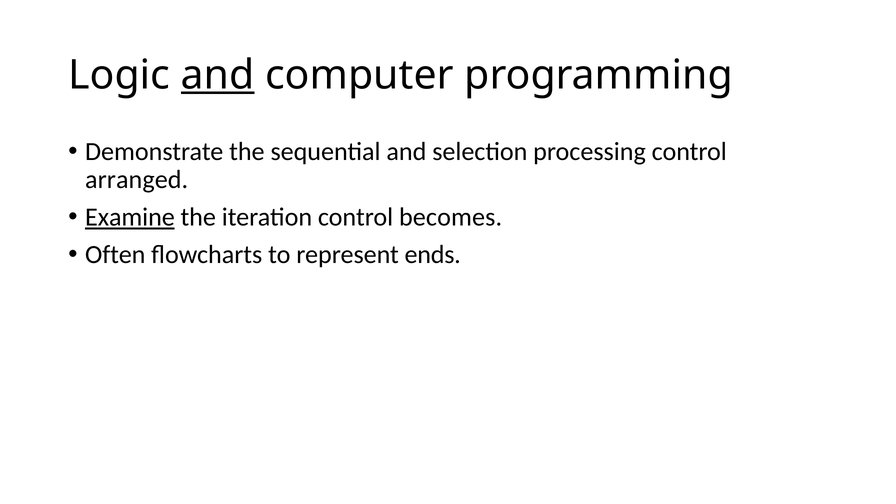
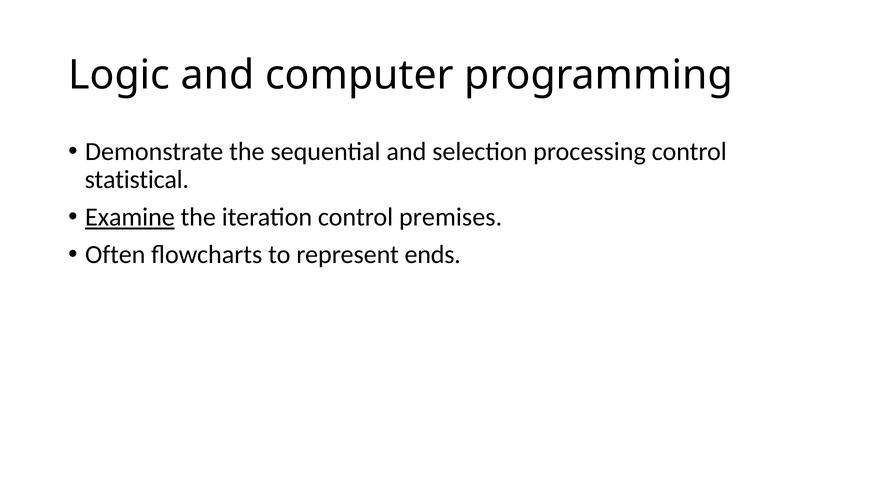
and underline: present -> none (218, 75)
arranged: arranged -> statistical (137, 180)
becomes: becomes -> premises (451, 217)
